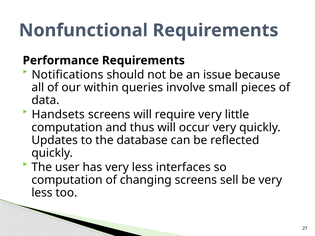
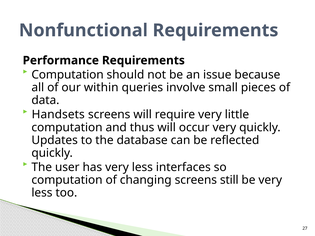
Notifications: Notifications -> Computation (68, 75)
sell: sell -> still (229, 180)
